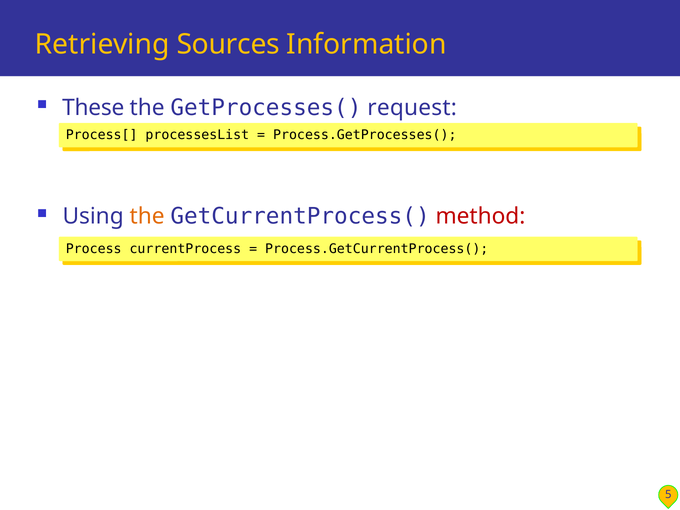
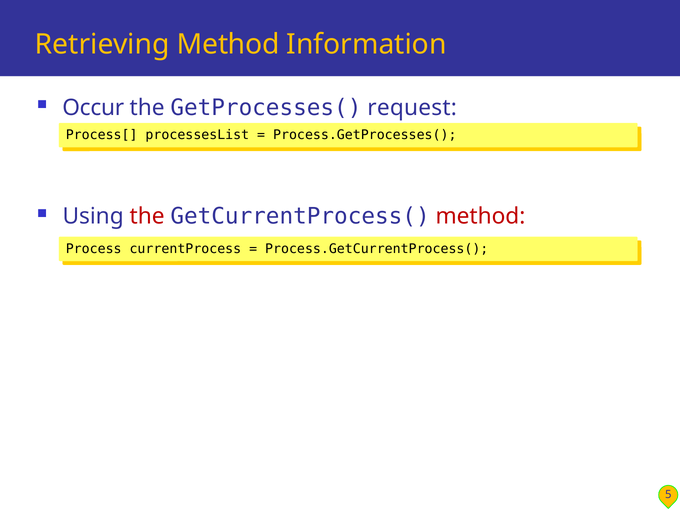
Retrieving Sources: Sources -> Method (228, 44)
These: These -> Occur (93, 108)
the colour: orange -> red (147, 216)
